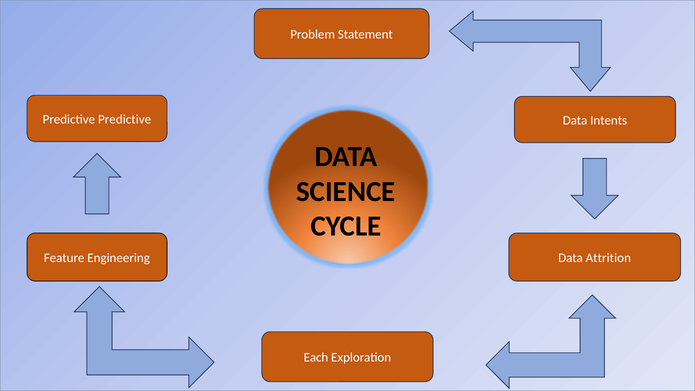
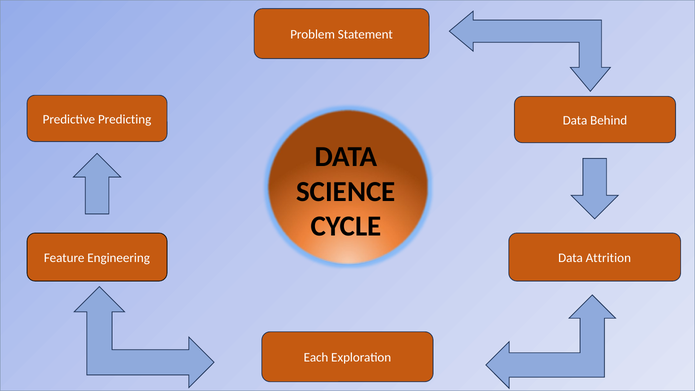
Predictive Predictive: Predictive -> Predicting (125, 119)
Intents: Intents -> Behind (609, 120)
